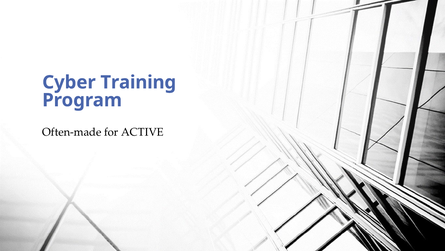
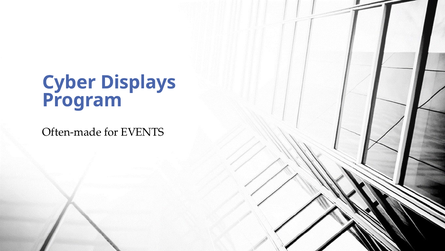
Training: Training -> Displays (138, 82)
ACTIVE: ACTIVE -> EVENTS (142, 132)
